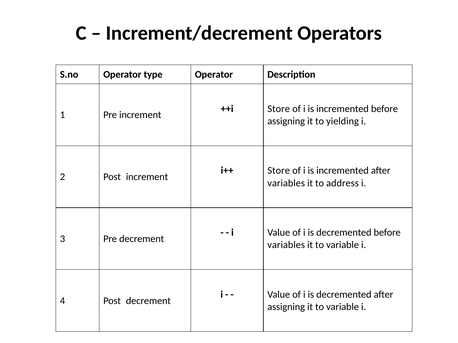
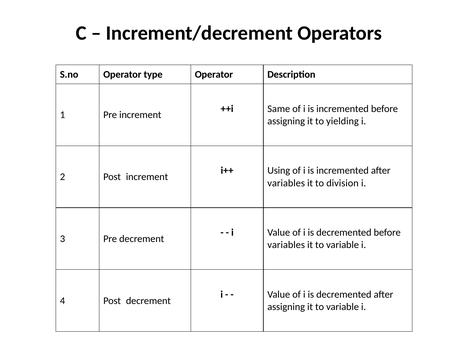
++i Store: Store -> Same (279, 109)
i++ Store: Store -> Using (279, 171)
address: address -> division (343, 183)
